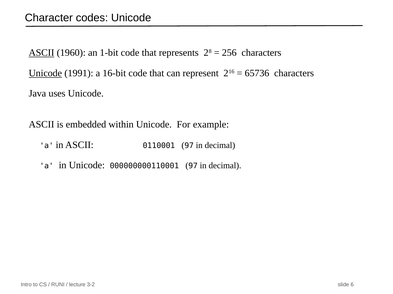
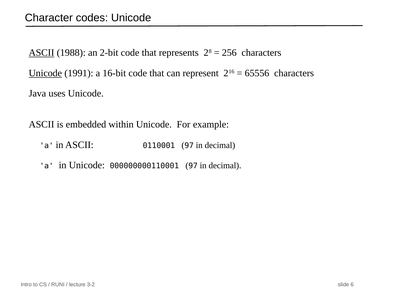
1960: 1960 -> 1988 (71, 53)
1-bit: 1-bit -> 2-bit (109, 53)
65736: 65736 -> 65556 (257, 73)
